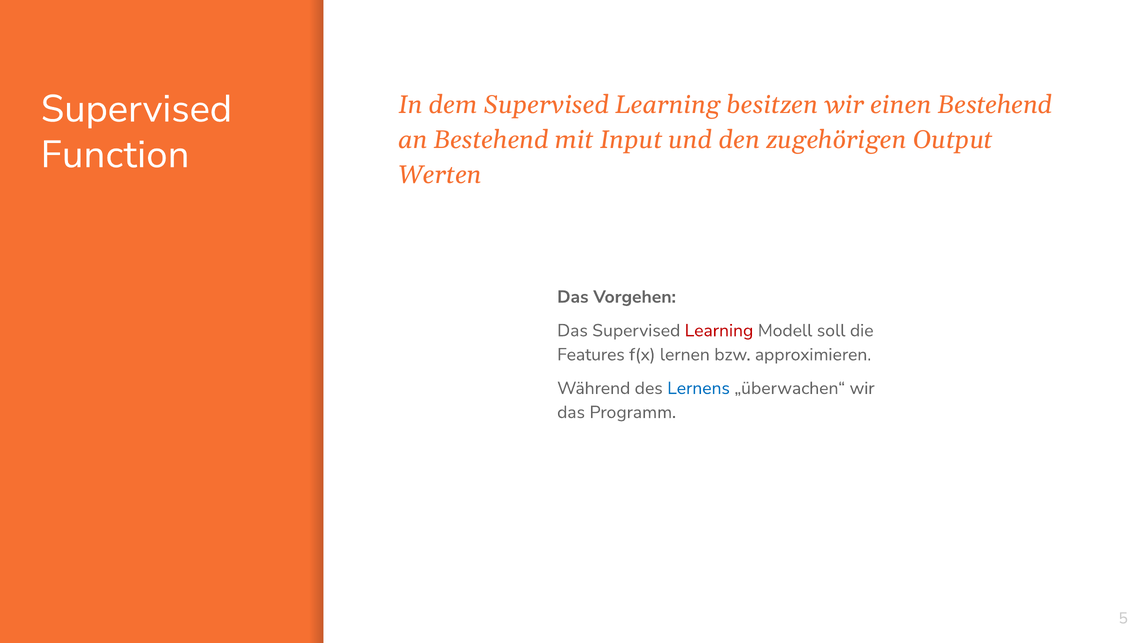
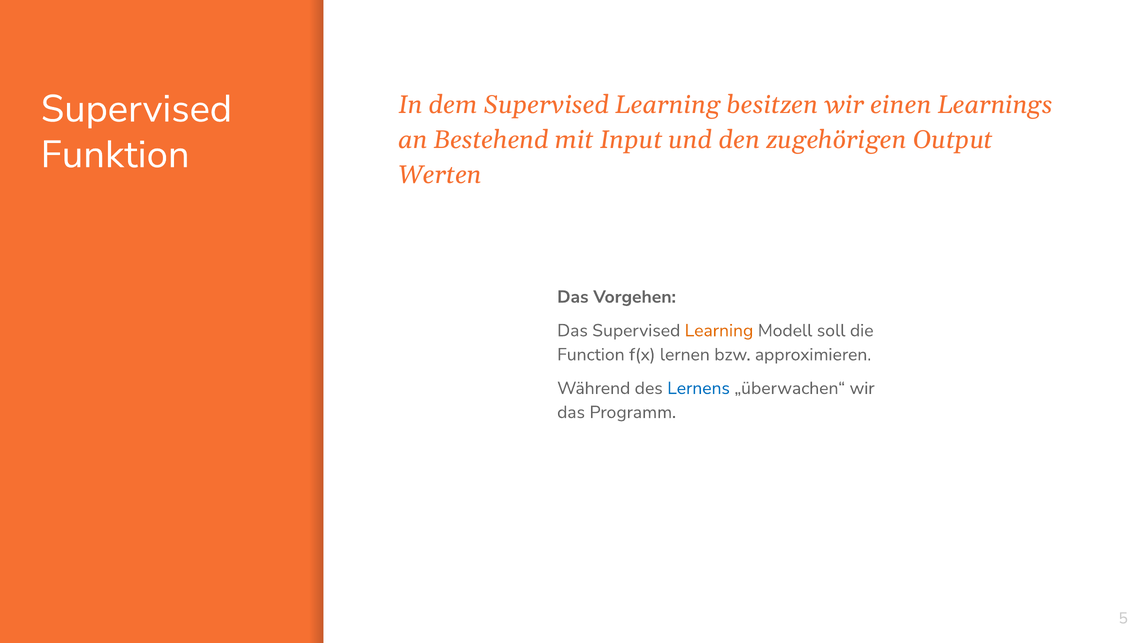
einen Bestehend: Bestehend -> Learnings (995, 105)
Function: Function -> Funktion (115, 155)
Learning colour: red -> orange (719, 331)
Features: Features -> Function (591, 355)
